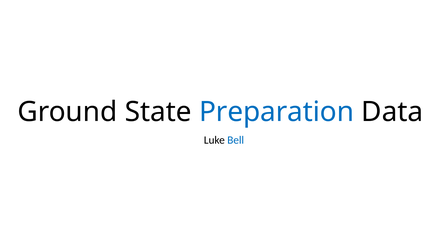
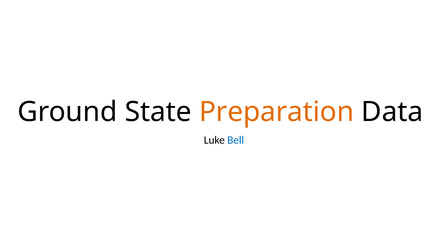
Preparation colour: blue -> orange (277, 112)
